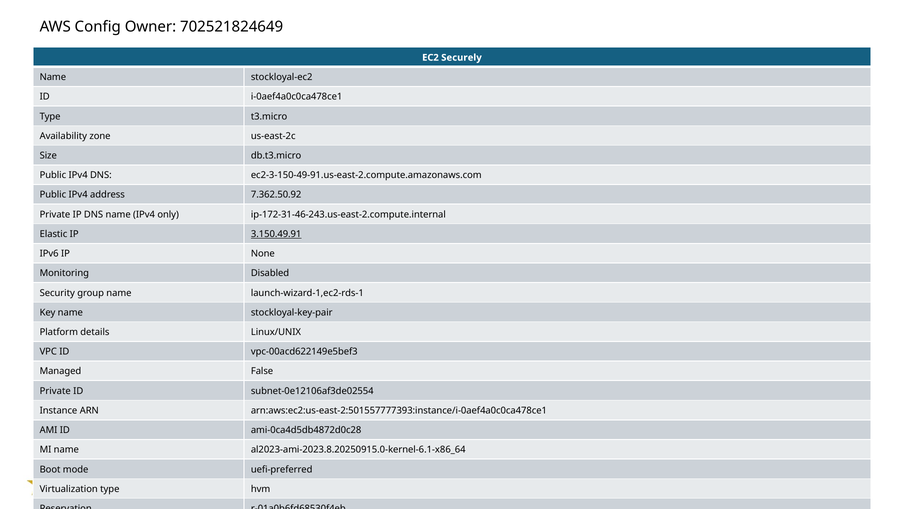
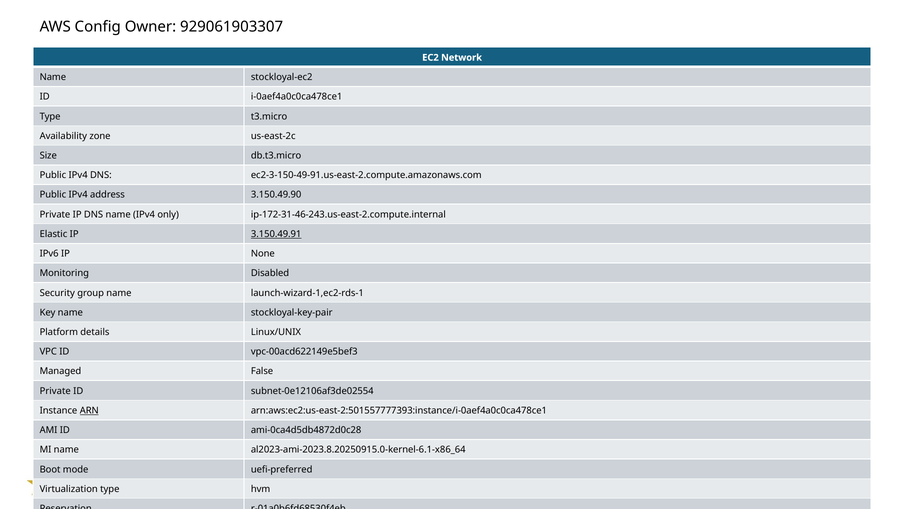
702521824649: 702521824649 -> 929061903307 (232, 27)
Securely: Securely -> Network (462, 58)
7.362.50.92: 7.362.50.92 -> 3.150.49.90 (276, 195)
ARN underline: none -> present (89, 410)
